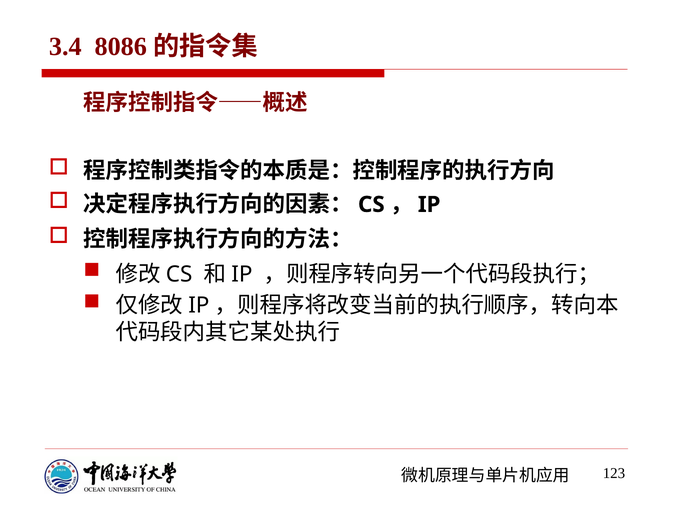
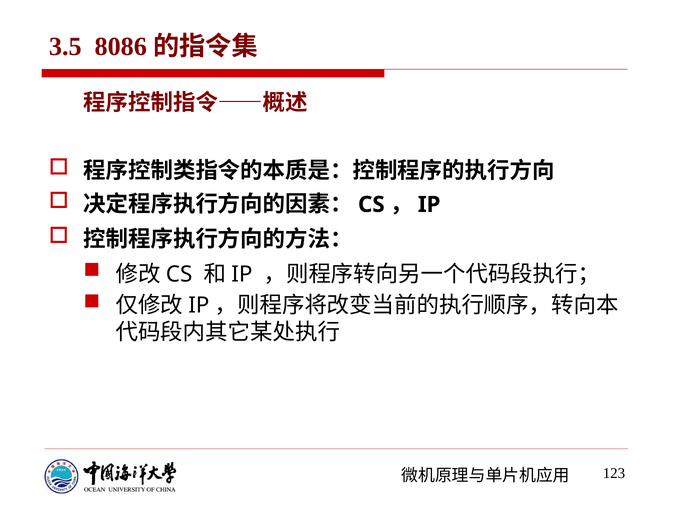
3.4: 3.4 -> 3.5 (65, 47)
